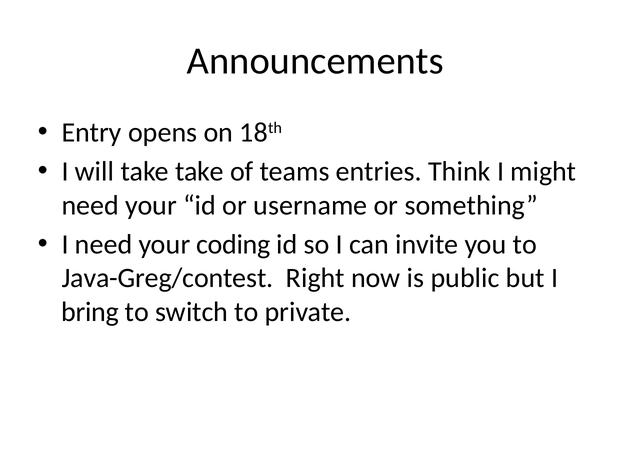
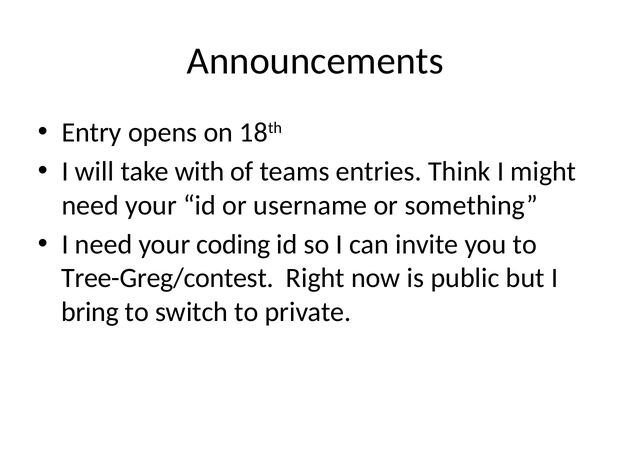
take take: take -> with (200, 172)
Java-Greg/contest: Java-Greg/contest -> Tree-Greg/contest (167, 278)
